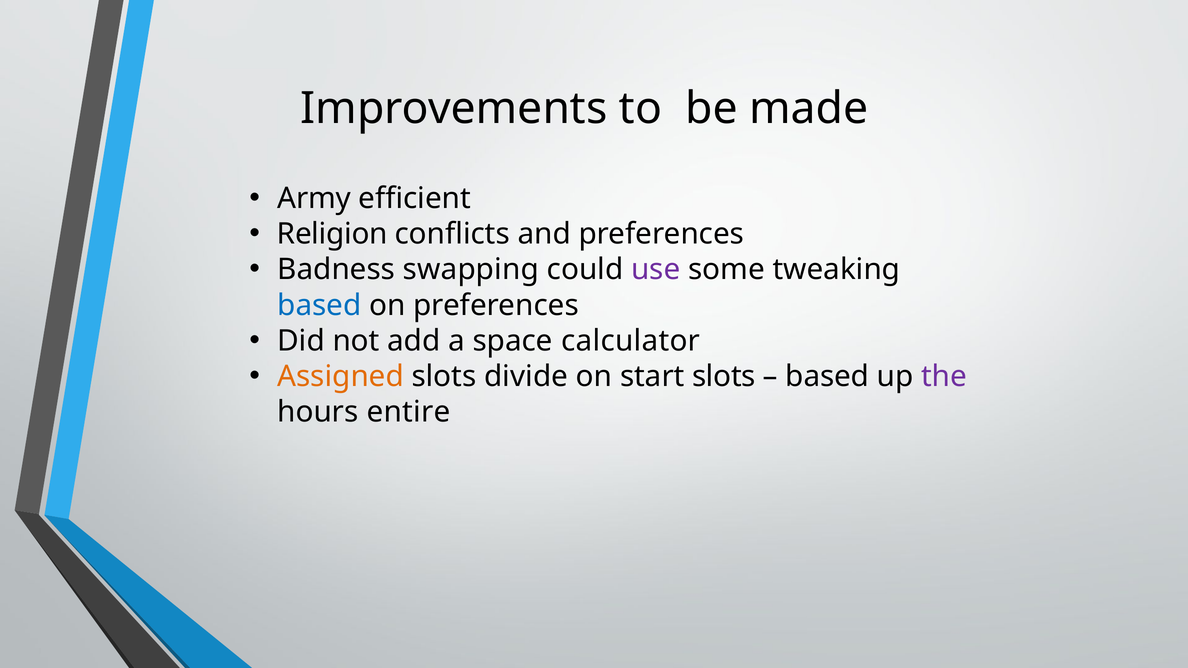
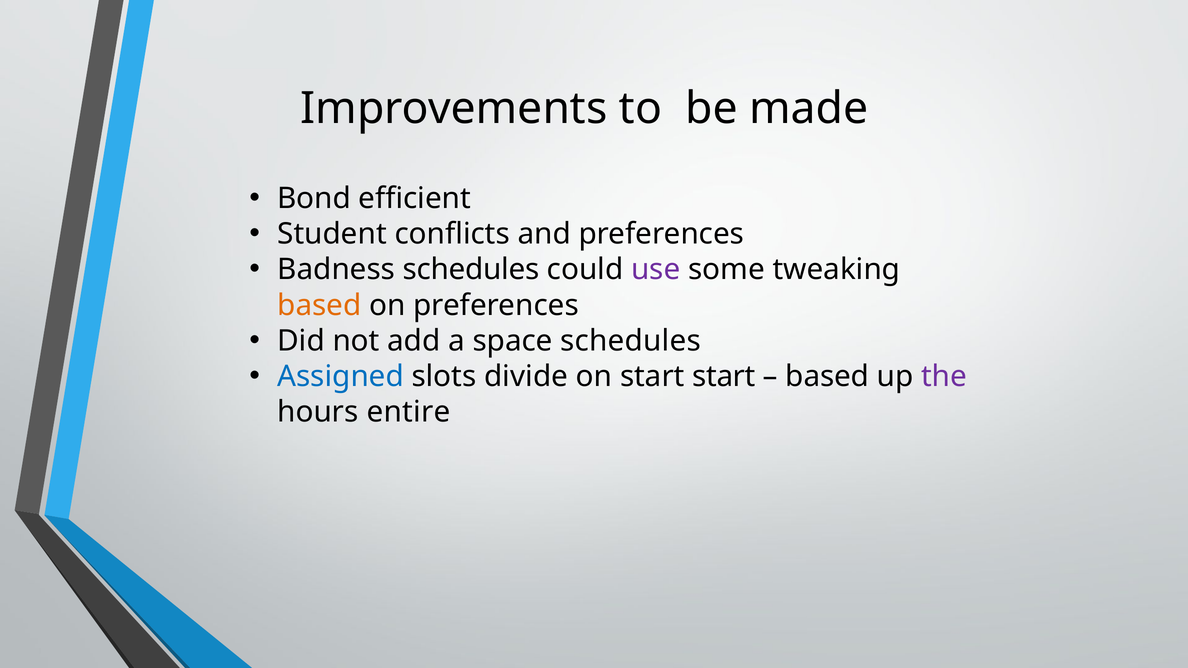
Army: Army -> Bond (314, 198)
Religion: Religion -> Student (332, 234)
Badness swapping: swapping -> schedules (471, 270)
based colour: blue -> orange (319, 305)
space calculator: calculator -> schedules (631, 341)
Assigned colour: orange -> blue (341, 377)
start slots: slots -> start (724, 377)
